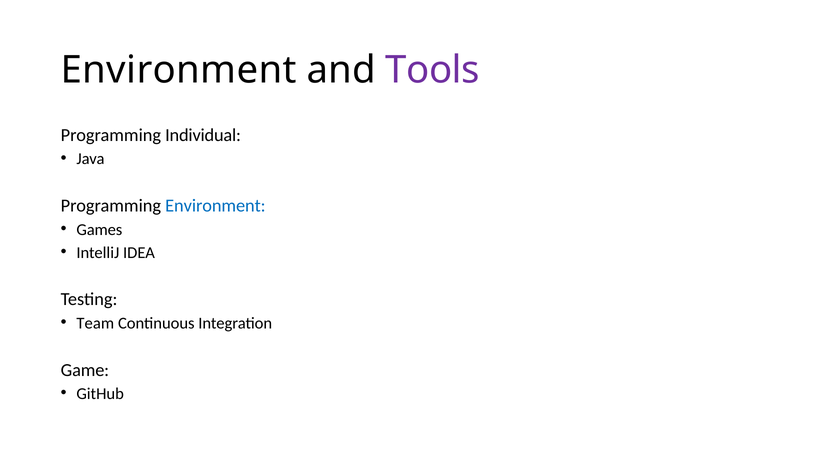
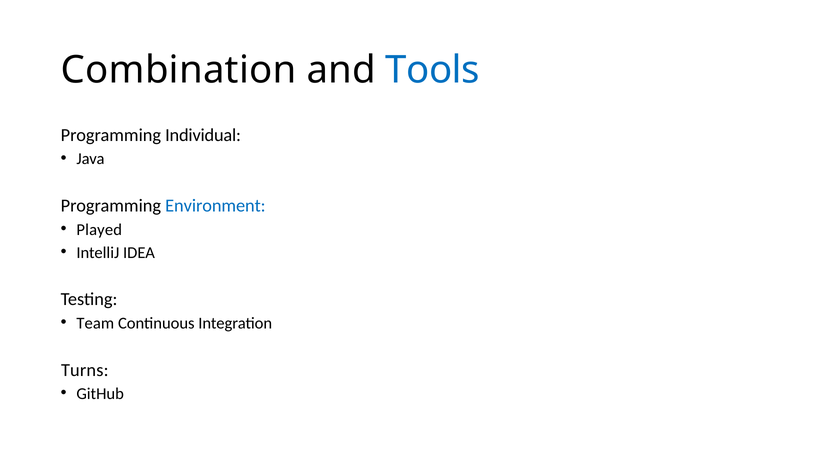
Environment: Environment -> Combination (179, 70)
Tools colour: purple -> blue (433, 70)
Games: Games -> Played (99, 230)
Game: Game -> Turns (85, 370)
